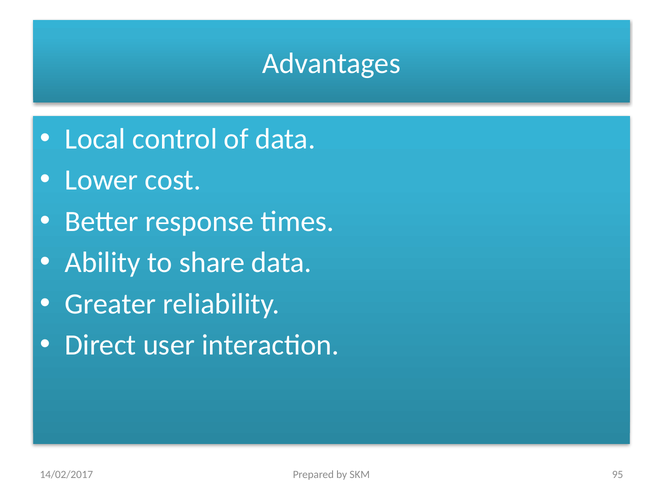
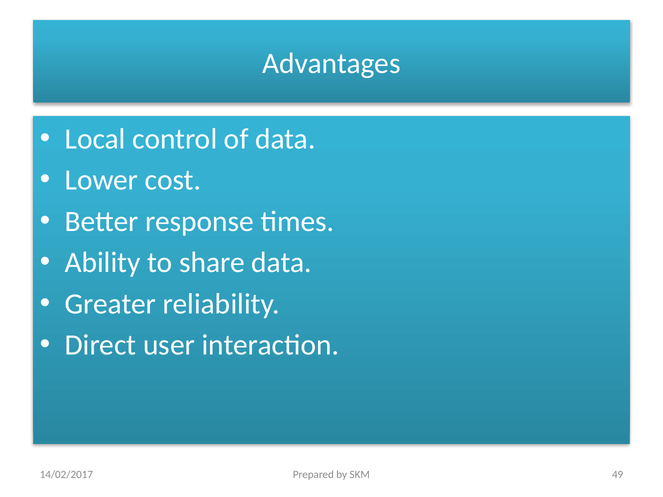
95: 95 -> 49 (618, 475)
